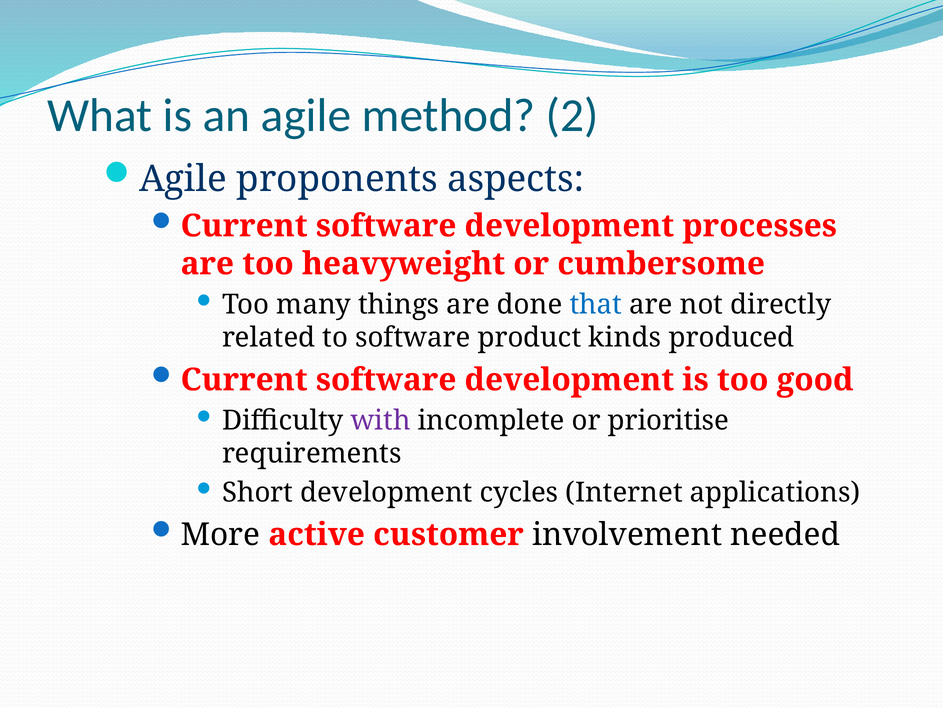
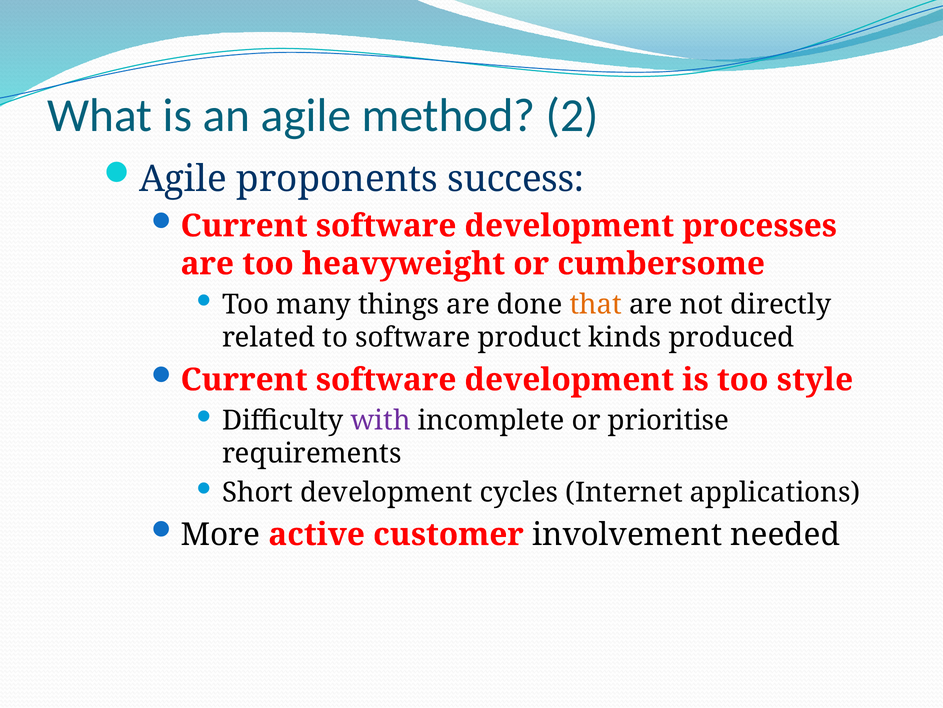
aspects: aspects -> success (516, 179)
that colour: blue -> orange (596, 304)
good: good -> style (815, 380)
